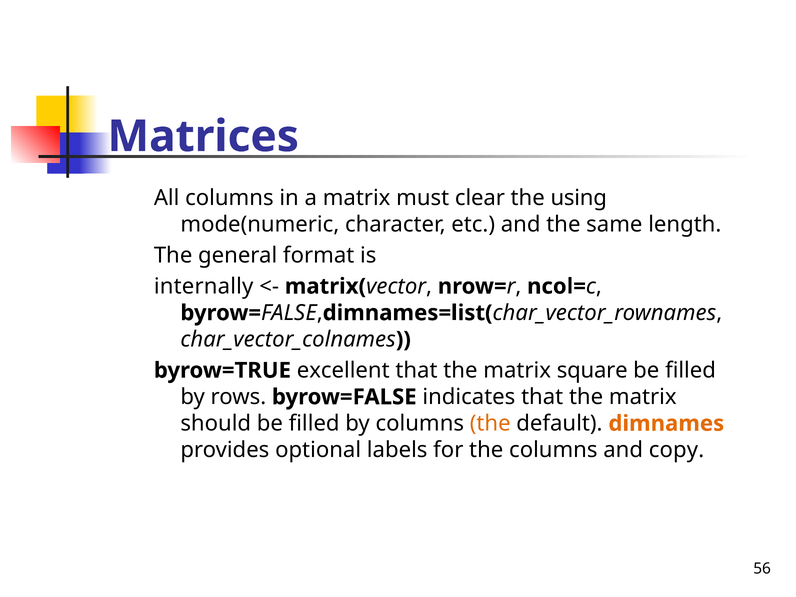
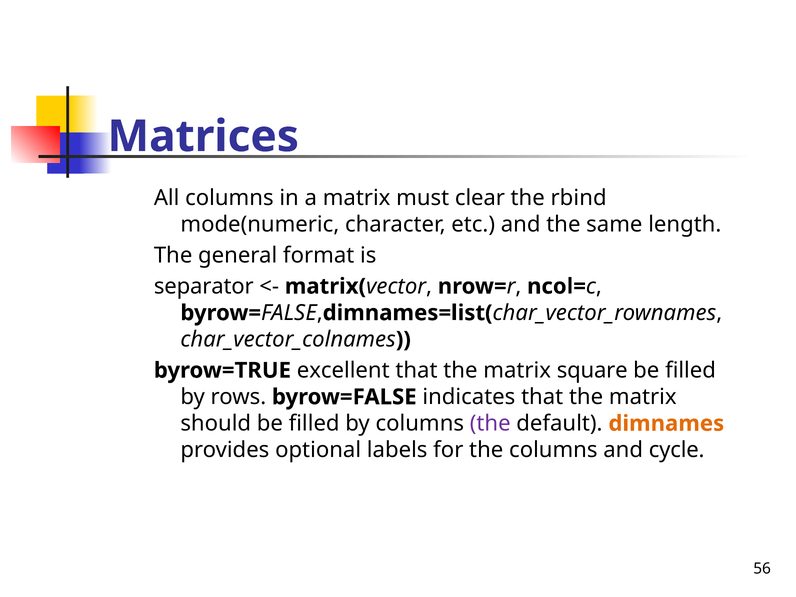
using: using -> rbind (579, 198)
internally: internally -> separator (204, 286)
the colour: orange -> purple (490, 424)
copy: copy -> cycle (677, 450)
